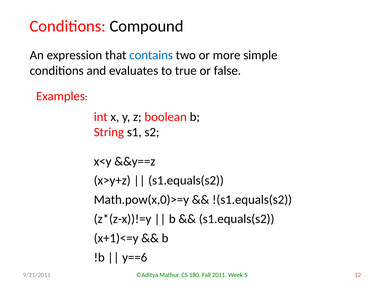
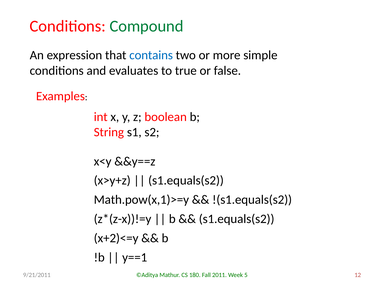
Compound colour: black -> green (147, 26)
Math.pow(x,0)>=y: Math.pow(x,0)>=y -> Math.pow(x,1)>=y (141, 200)
x+1)<=y: x+1)<=y -> x+2)<=y (116, 238)
y==6: y==6 -> y==1 (135, 257)
